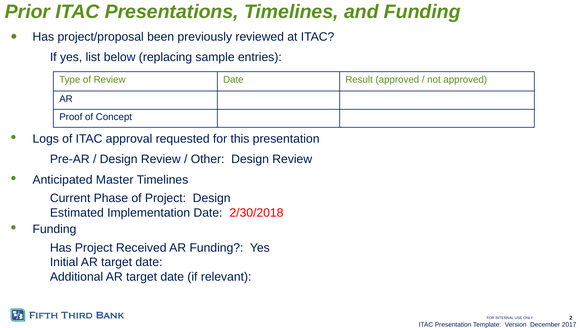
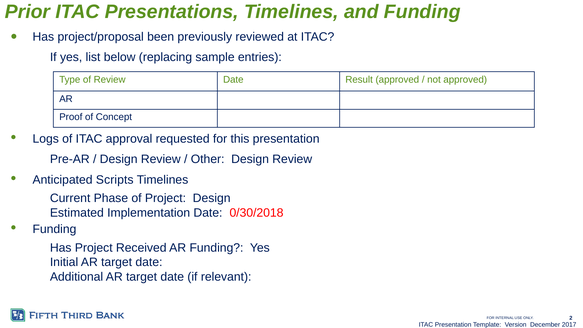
Master: Master -> Scripts (115, 180)
2/30/2018: 2/30/2018 -> 0/30/2018 (256, 213)
